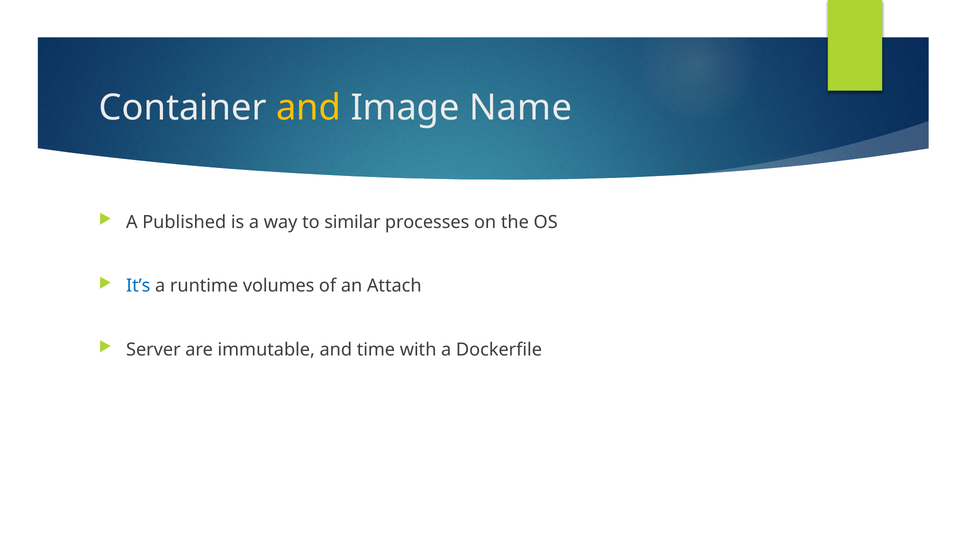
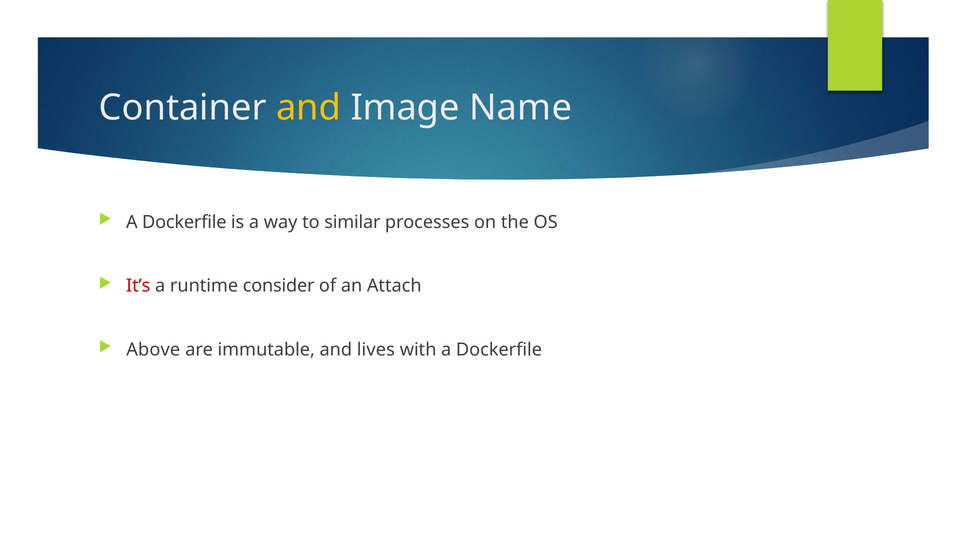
Published: Published -> Dockerfile (184, 222)
It’s colour: blue -> red (138, 286)
volumes: volumes -> consider (279, 286)
Server: Server -> Above (153, 350)
time: time -> lives (376, 350)
